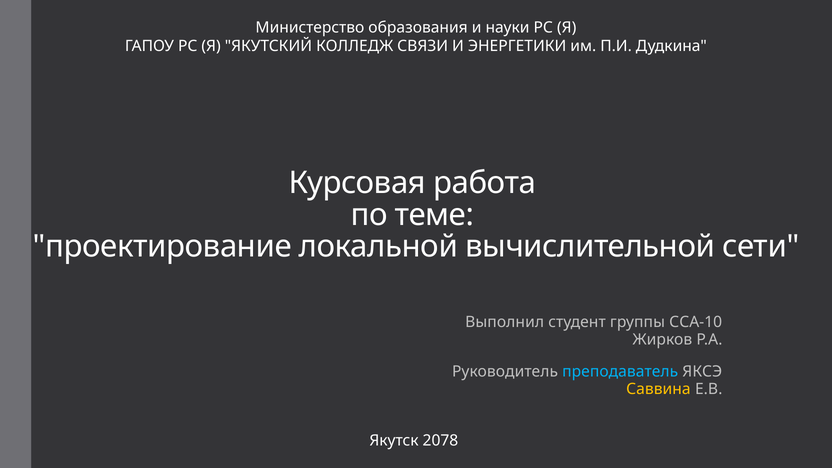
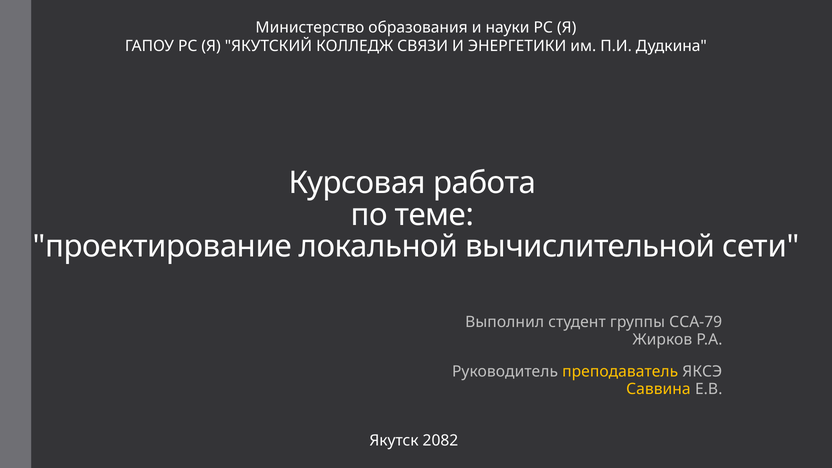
ССА-10: ССА-10 -> ССА-79 (696, 322)
преподаватель colour: light blue -> yellow (620, 371)
2078: 2078 -> 2082 (440, 440)
